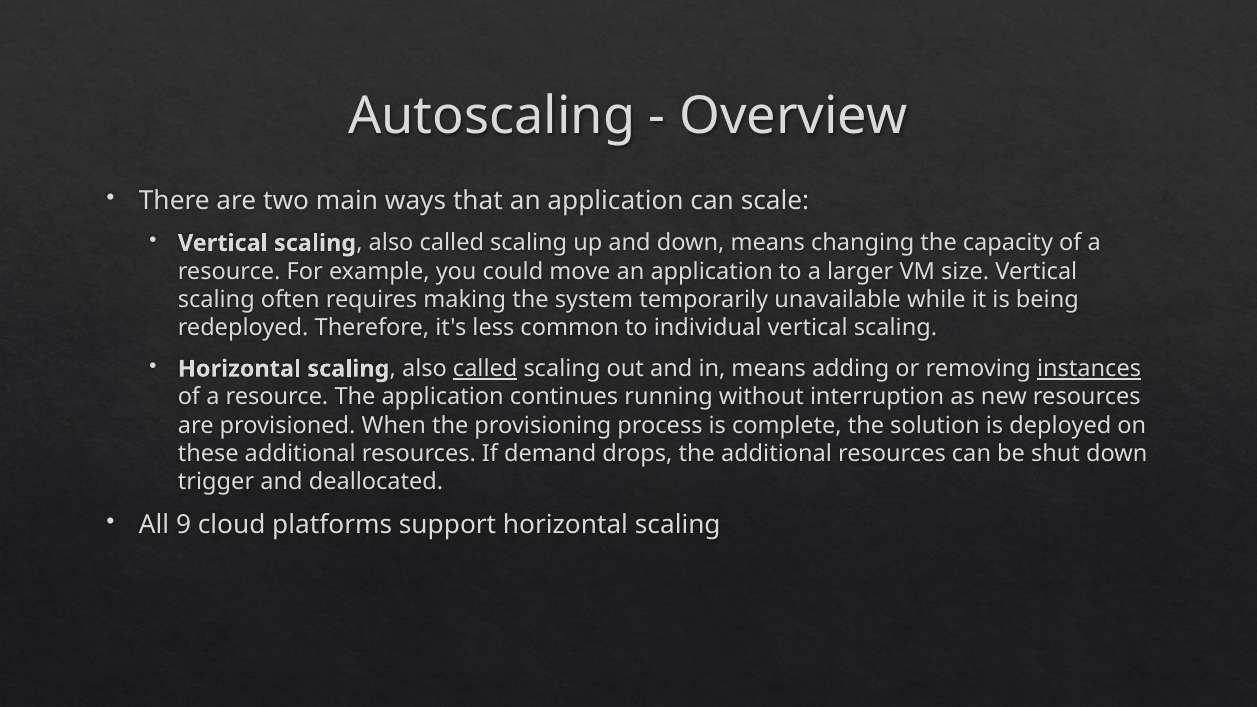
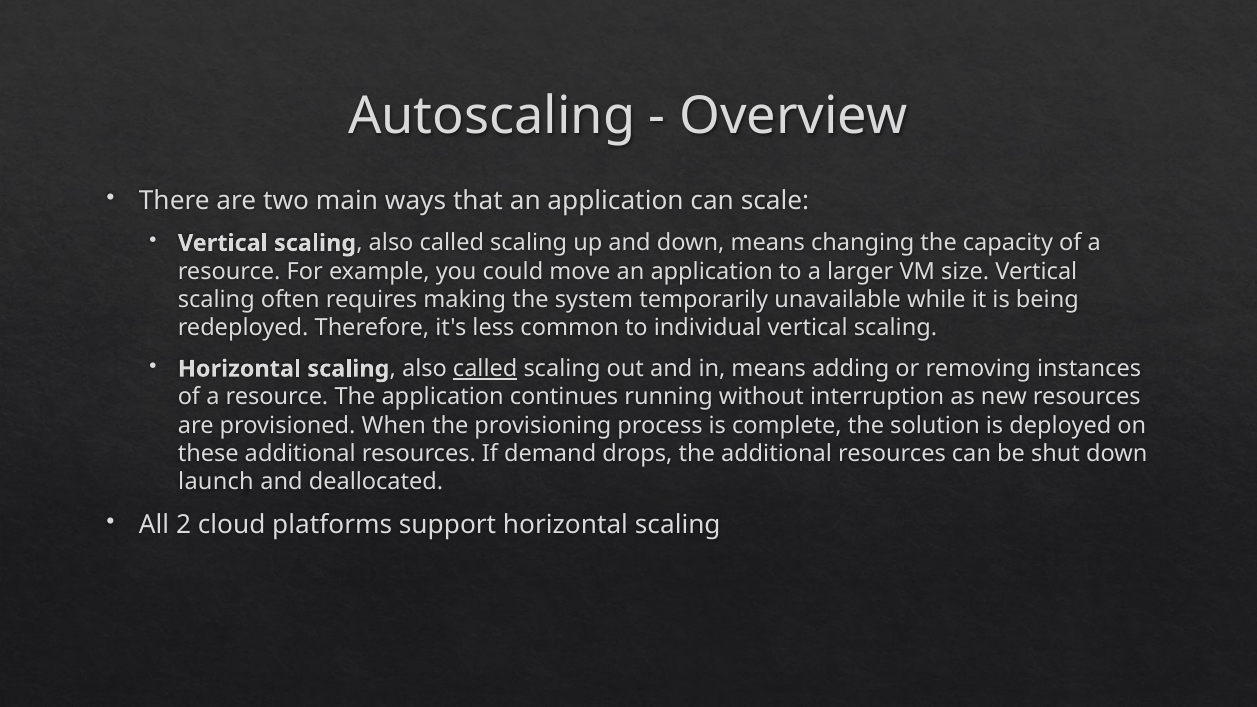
instances underline: present -> none (1089, 369)
trigger: trigger -> launch (216, 482)
9: 9 -> 2 (184, 525)
